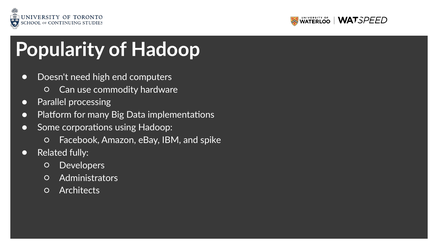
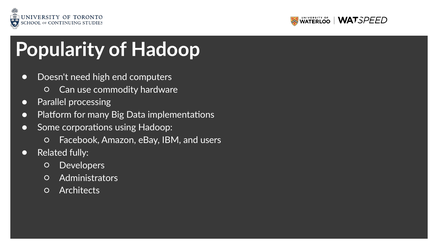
spike: spike -> users (211, 140)
